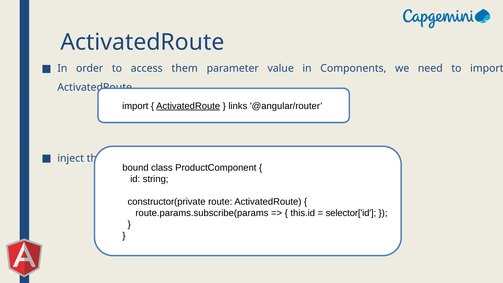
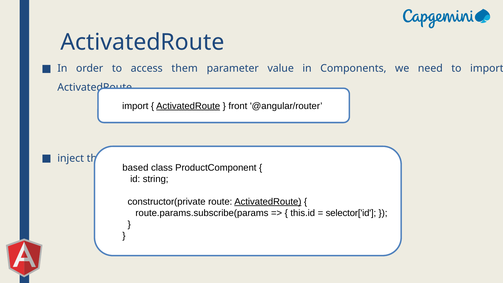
links: links -> front (238, 106)
bound: bound -> based (135, 168)
ActivatedRoute underline: none -> present (268, 202)
